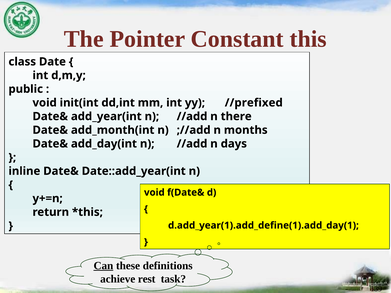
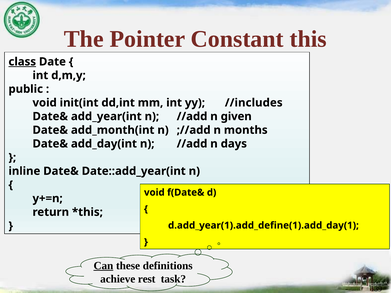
class underline: none -> present (22, 62)
//prefixed: //prefixed -> //includes (254, 103)
there: there -> given (236, 116)
